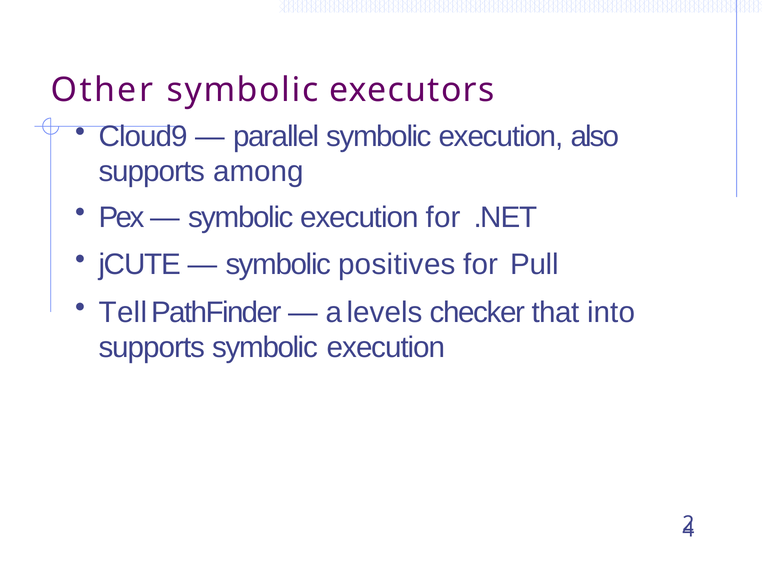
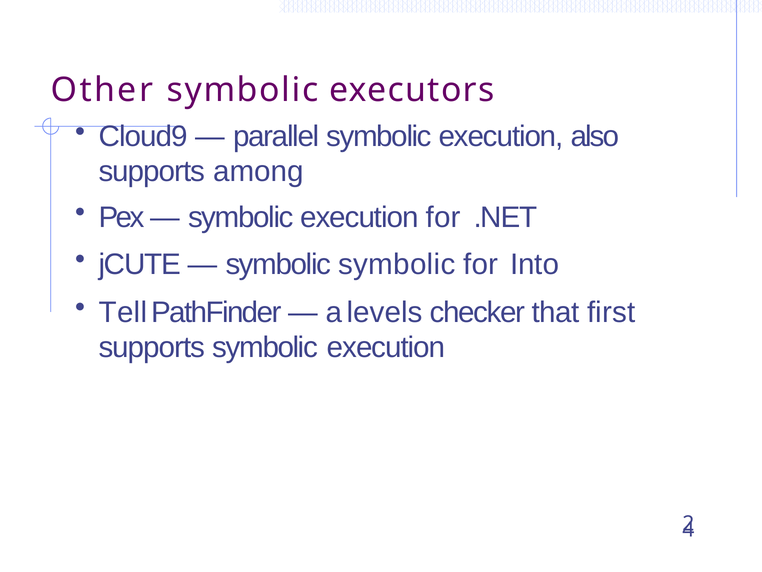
symbolic positives: positives -> symbolic (397, 264)
Pull: Pull -> Into (535, 264)
into: into -> first (611, 312)
